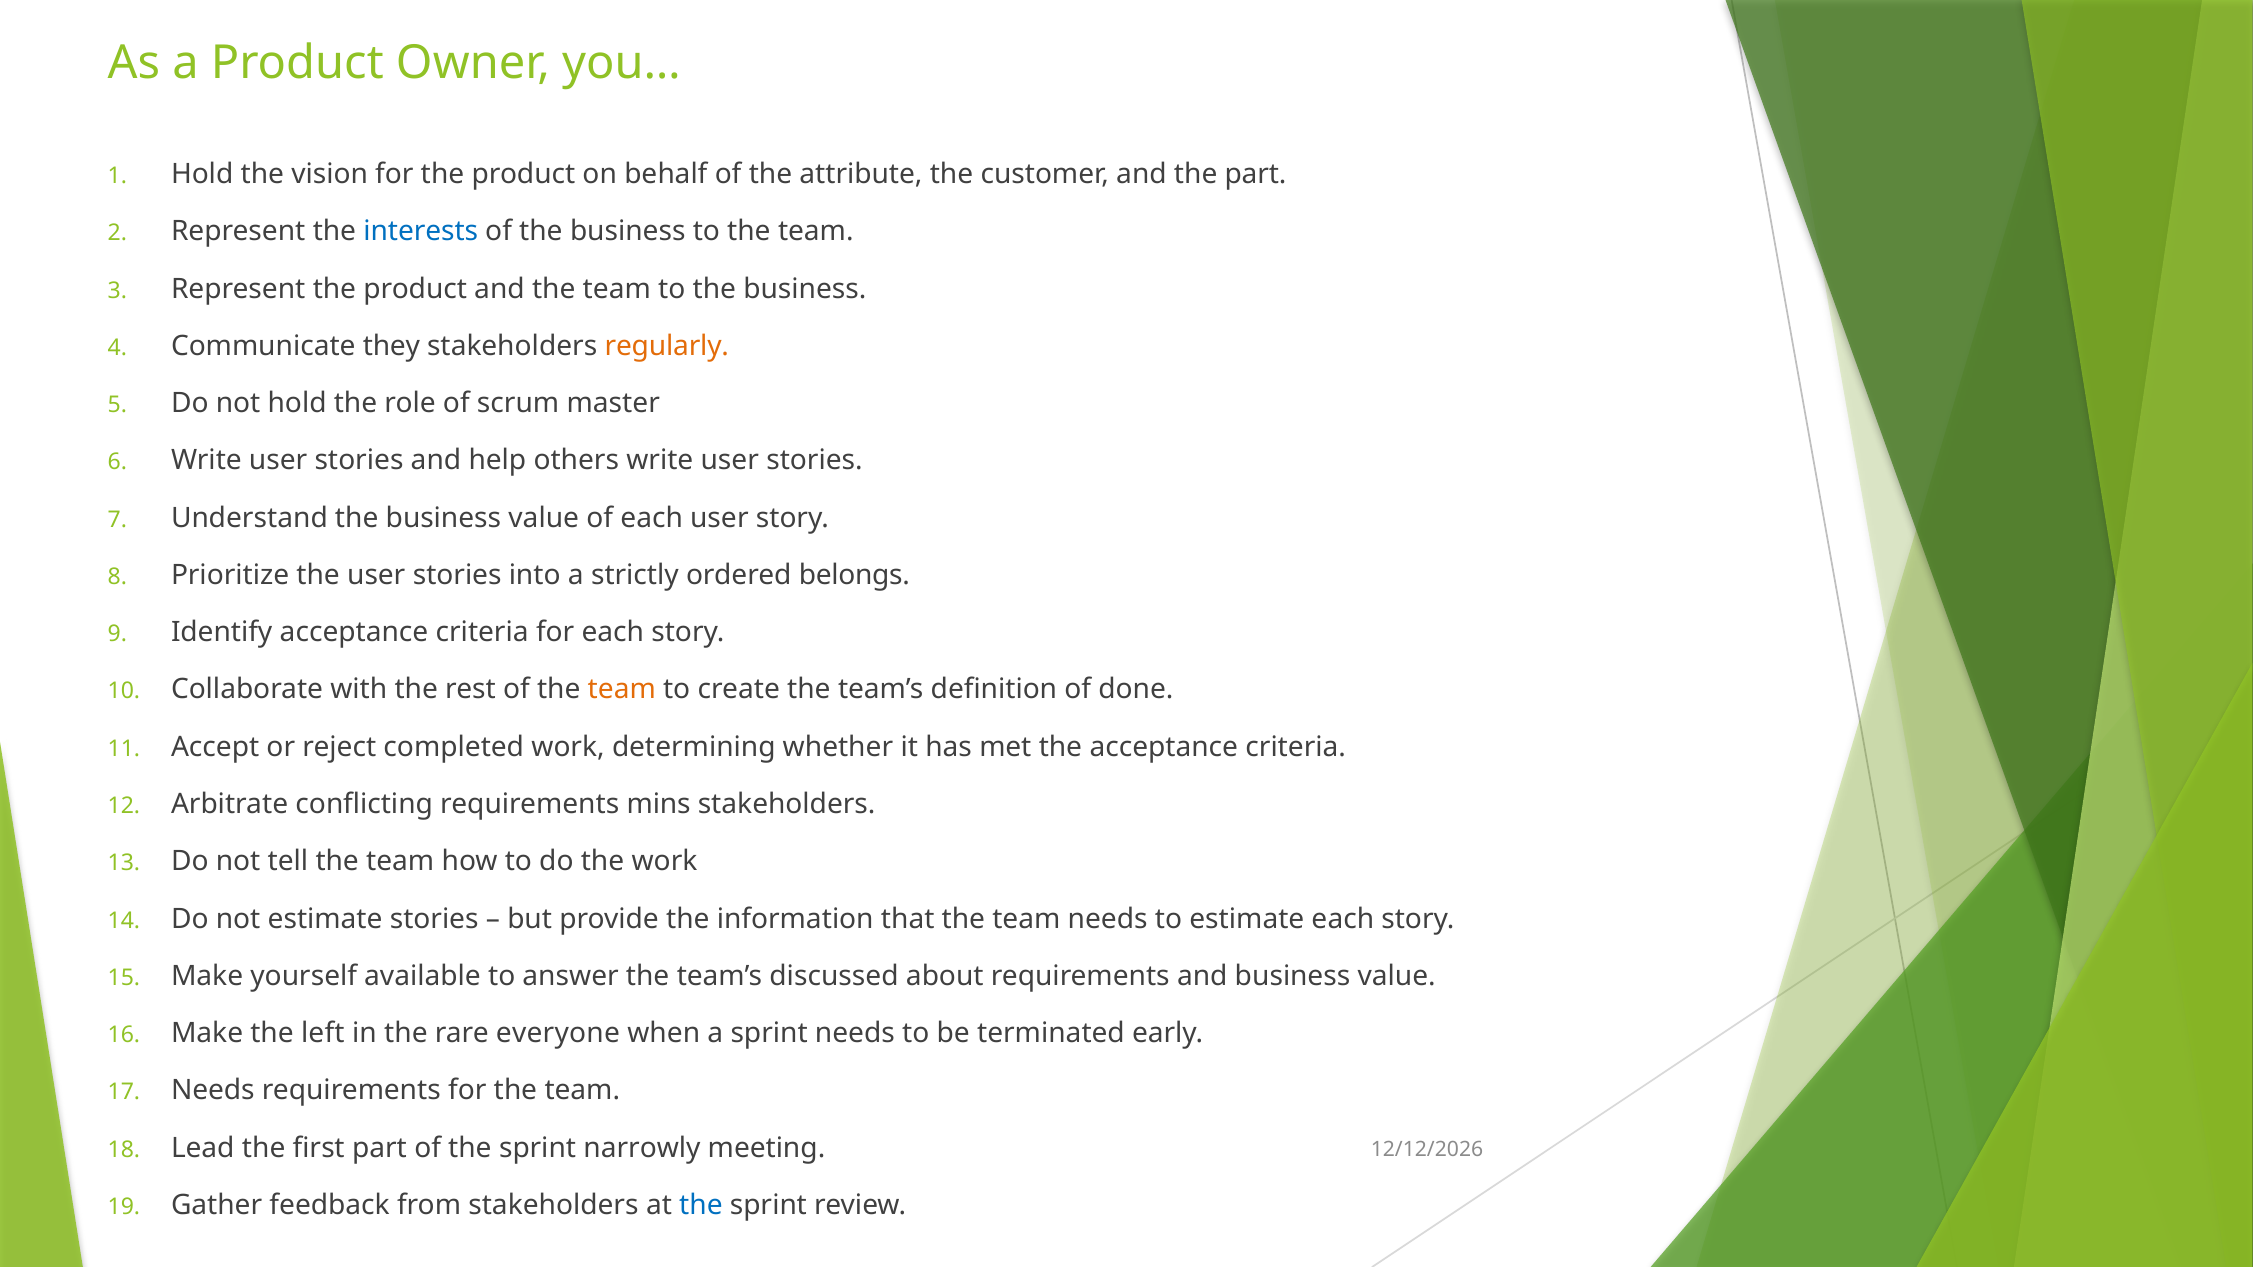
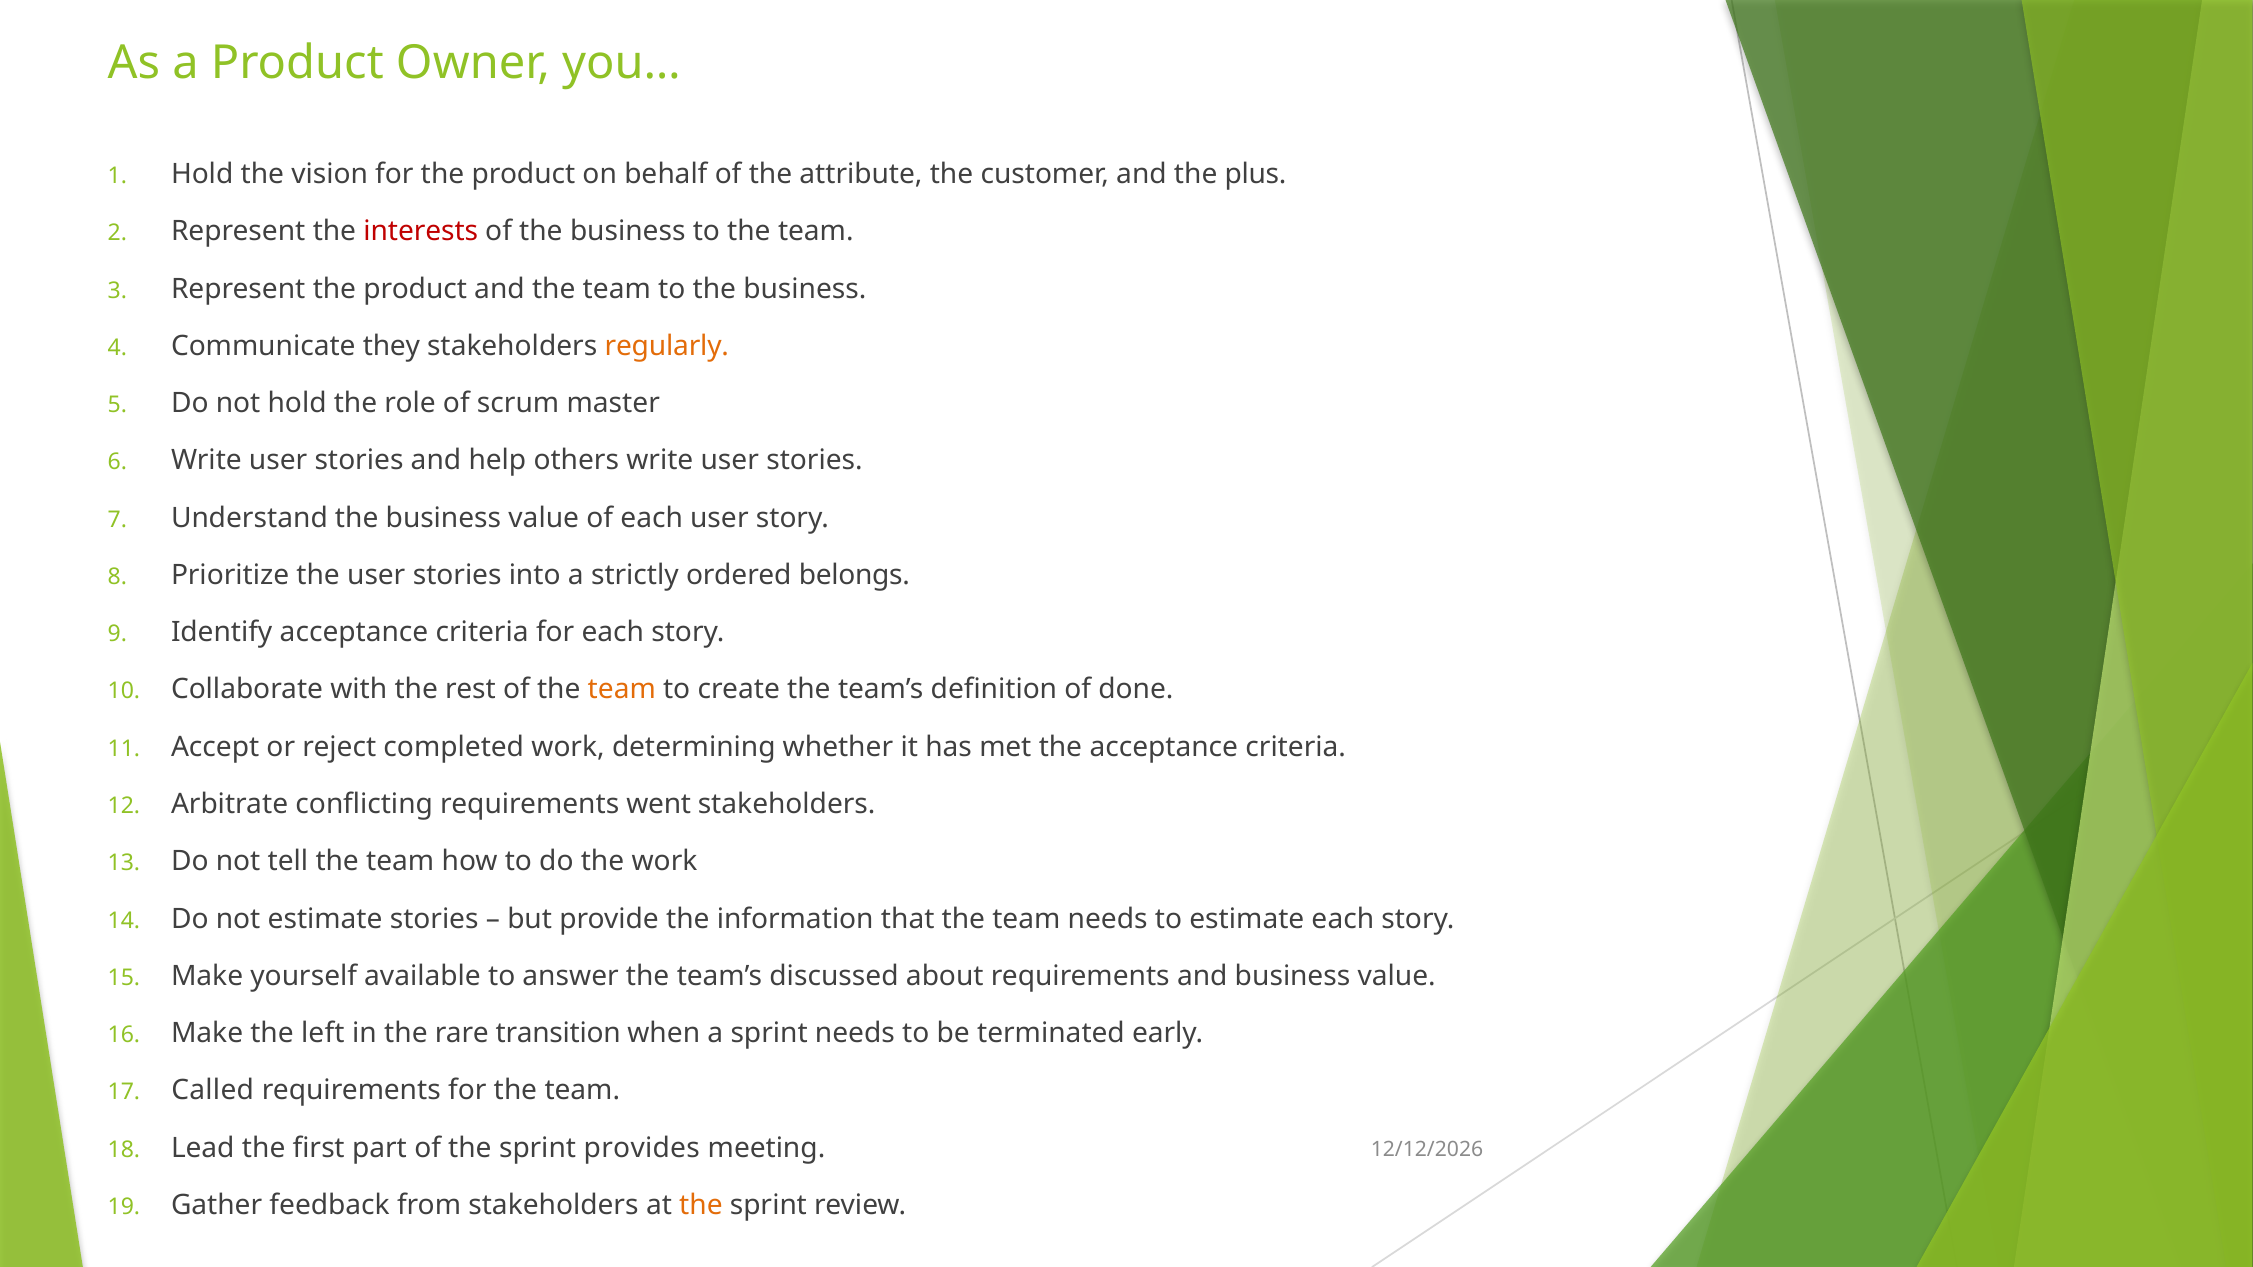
the part: part -> plus (1256, 174)
interests colour: blue -> red (421, 232)
mins: mins -> went (659, 804)
everyone: everyone -> transition (558, 1033)
Needs: Needs -> Called (213, 1091)
narrowly: narrowly -> provides (642, 1148)
the colour: blue -> orange (701, 1205)
